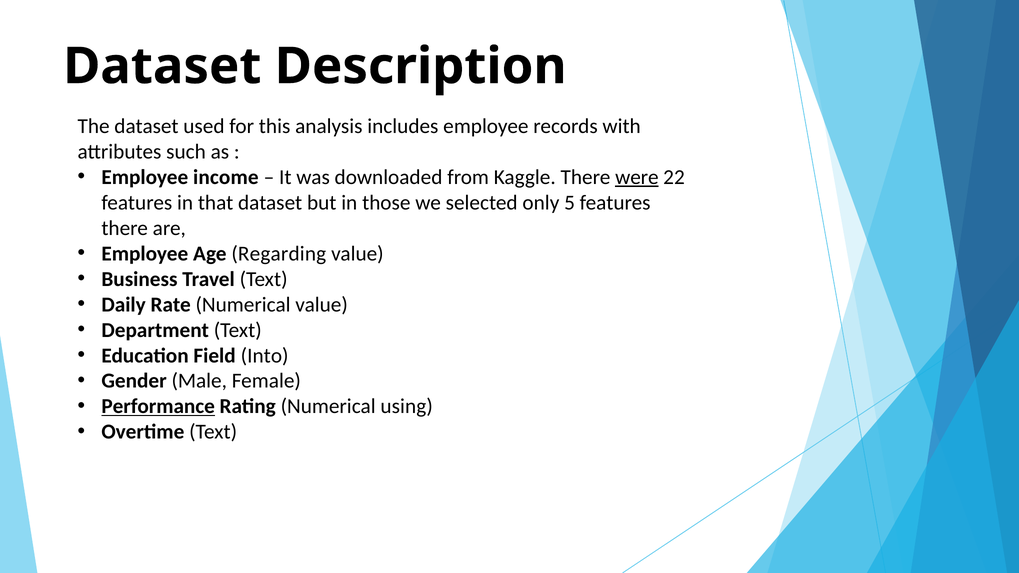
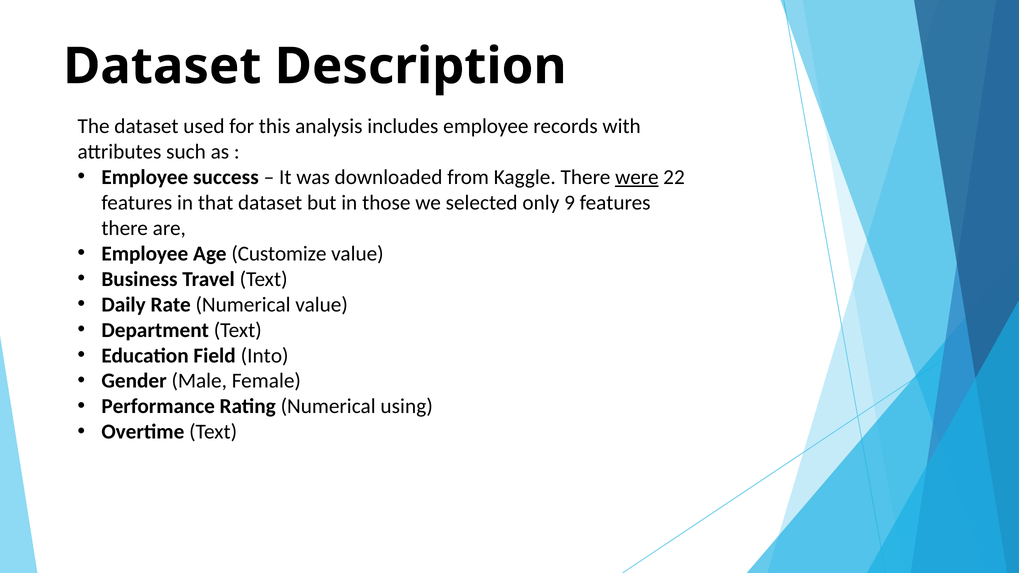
income: income -> success (226, 177)
5: 5 -> 9 (570, 203)
Regarding: Regarding -> Customize (279, 254)
Performance underline: present -> none (158, 407)
